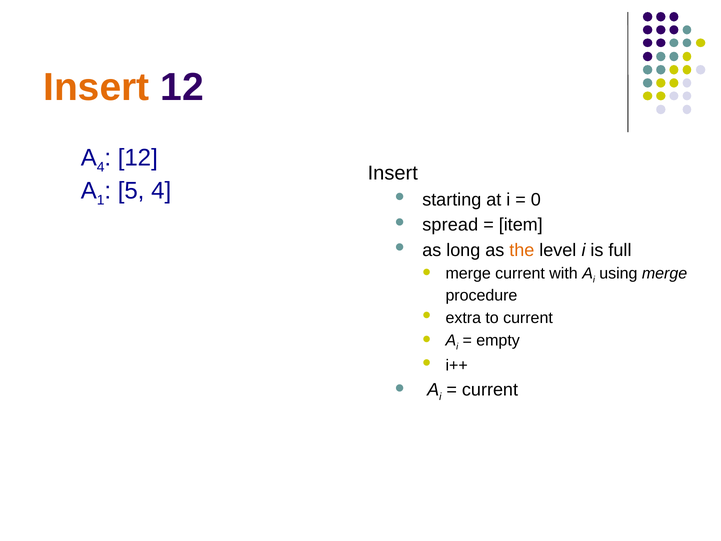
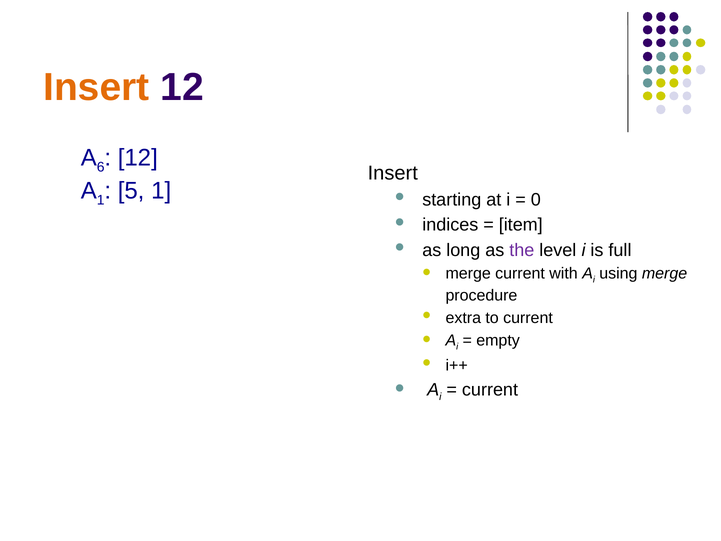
4: 4 -> 6 (101, 167)
5 4: 4 -> 1 (161, 191)
spread: spread -> indices (450, 225)
the colour: orange -> purple (522, 250)
